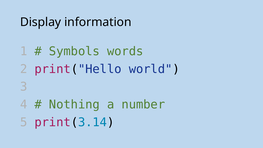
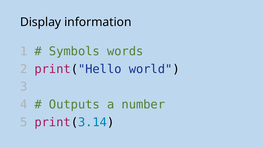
Nothing: Nothing -> Outputs (74, 104)
